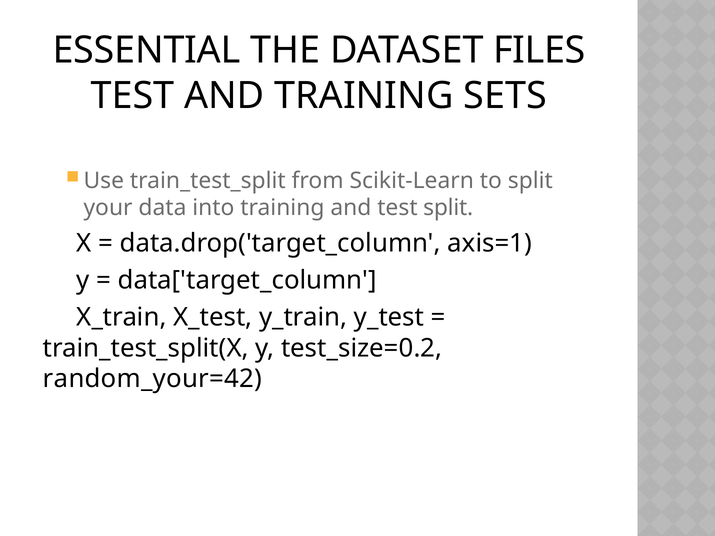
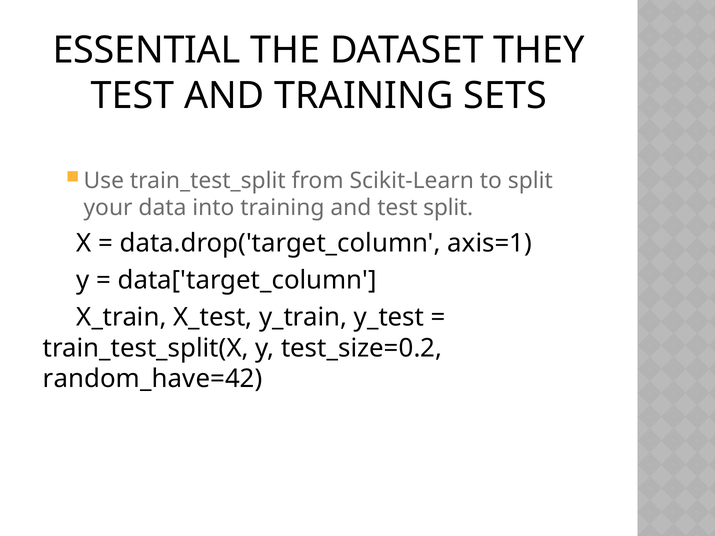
FILES: FILES -> THEY (539, 50)
random_your=42: random_your=42 -> random_have=42 (153, 379)
